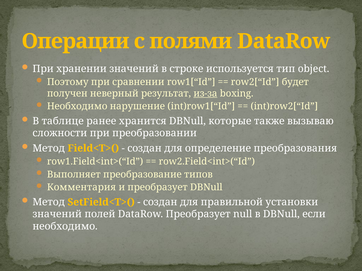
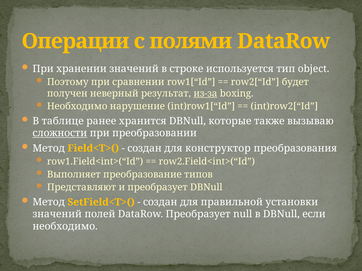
сложности underline: none -> present (60, 133)
определение: определение -> конструктор (218, 149)
Комментария: Комментария -> Представляют (82, 188)
